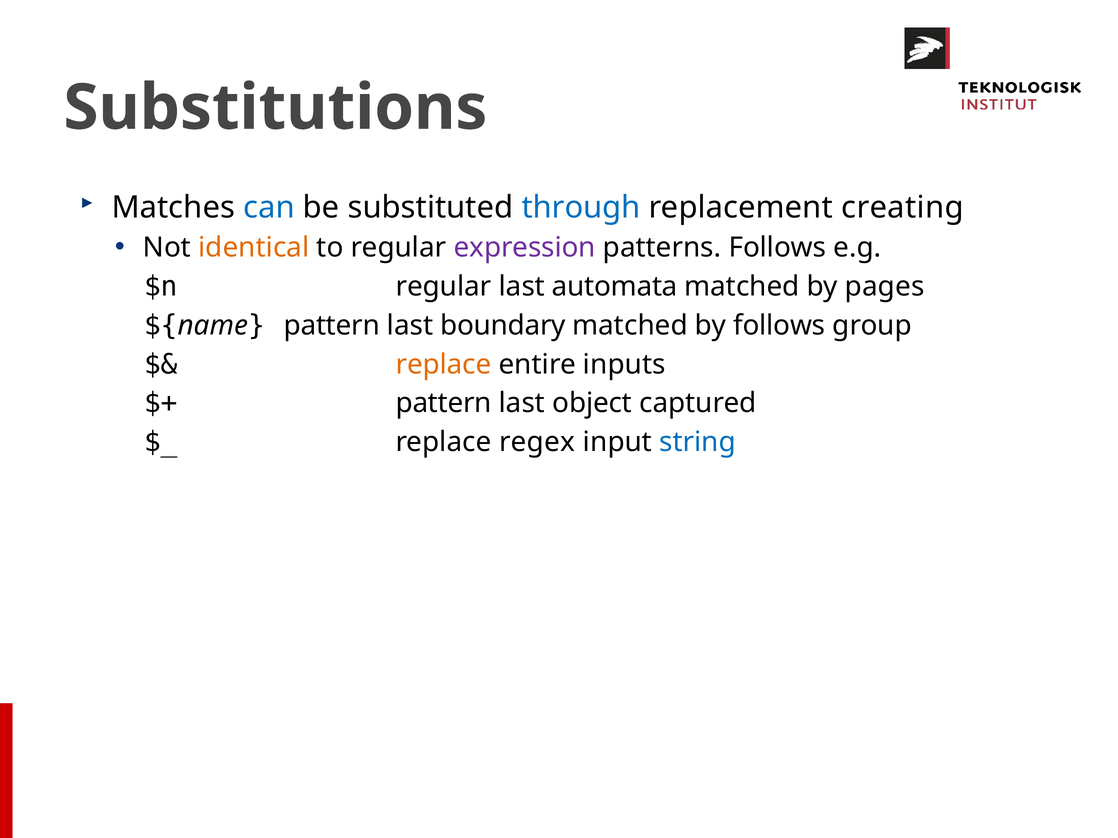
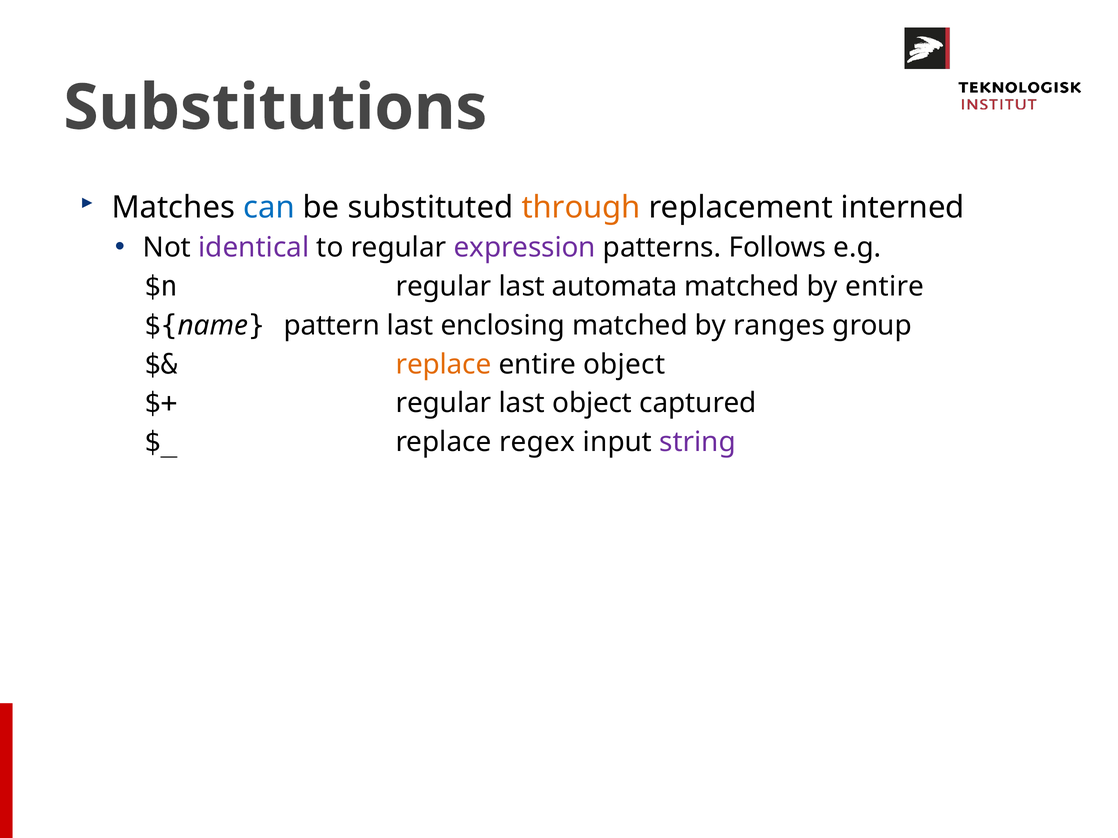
through colour: blue -> orange (581, 207)
creating: creating -> interned (903, 207)
identical colour: orange -> purple (254, 248)
by pages: pages -> entire (885, 287)
boundary: boundary -> enclosing (503, 326)
by follows: follows -> ranges (779, 326)
entire inputs: inputs -> object (624, 365)
pattern: pattern -> regular (444, 404)
string colour: blue -> purple (698, 442)
